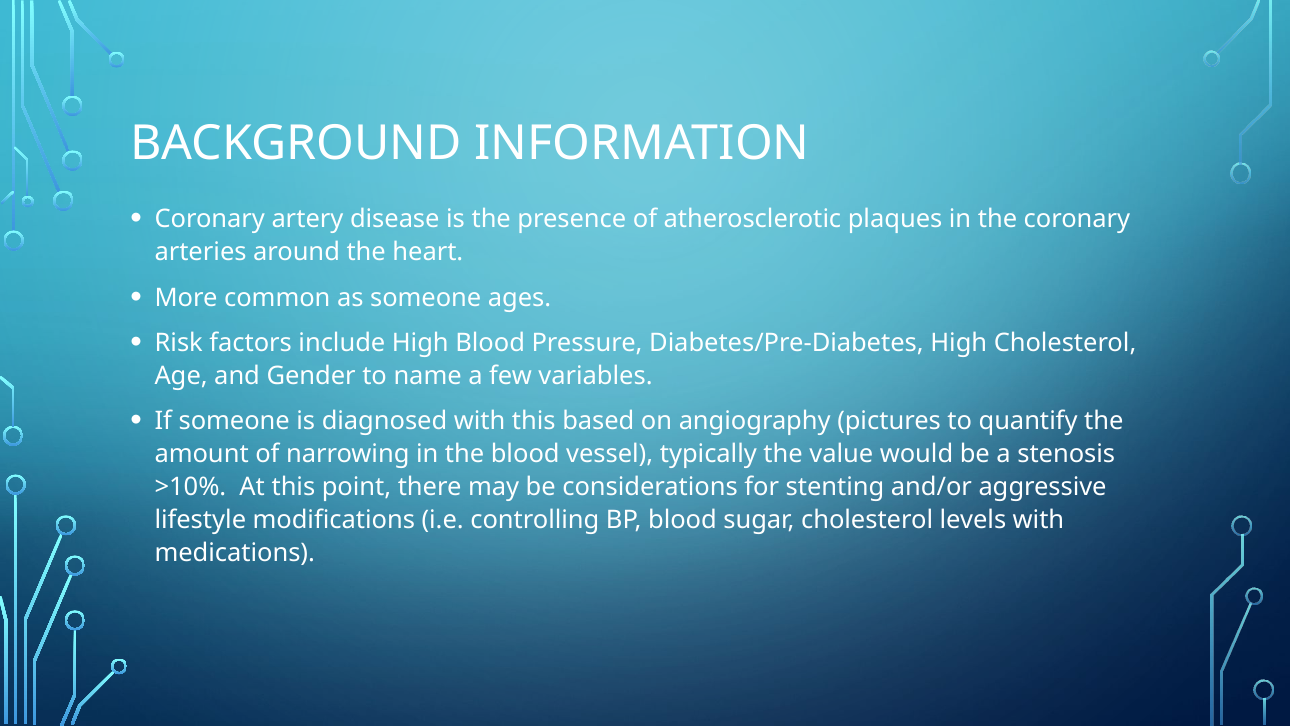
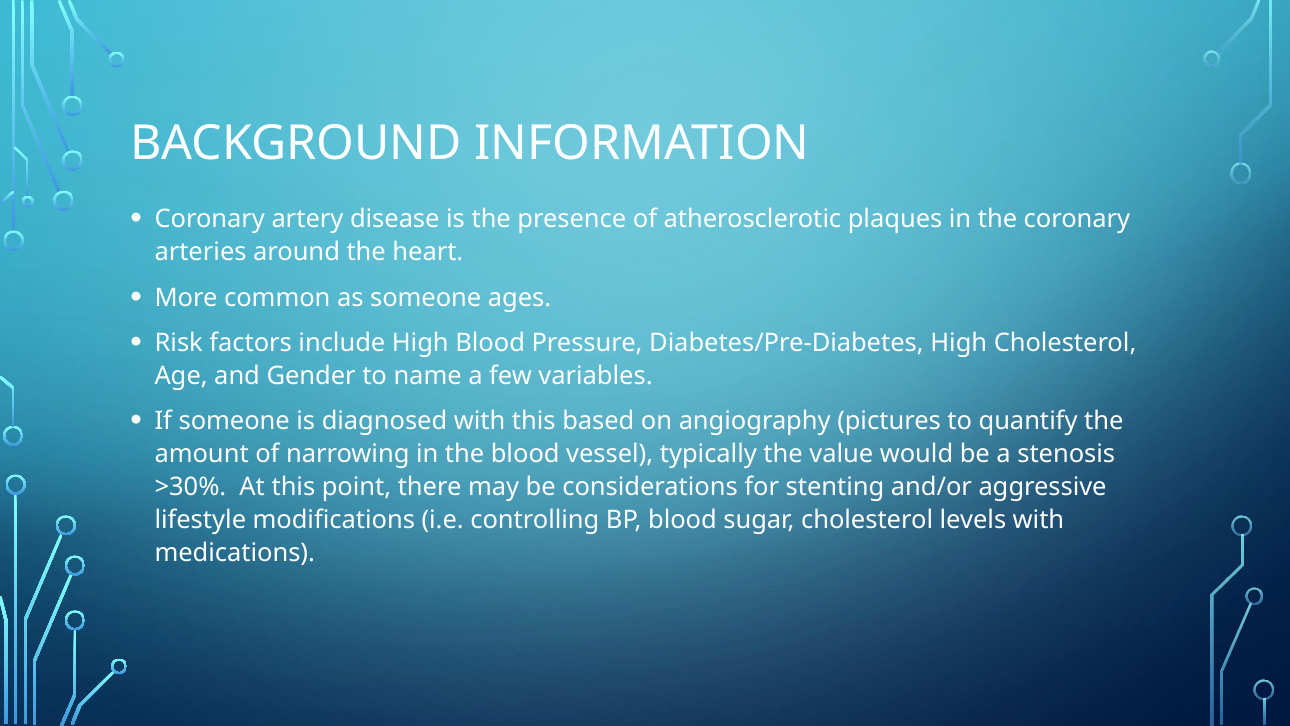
>10%: >10% -> >30% (190, 487)
